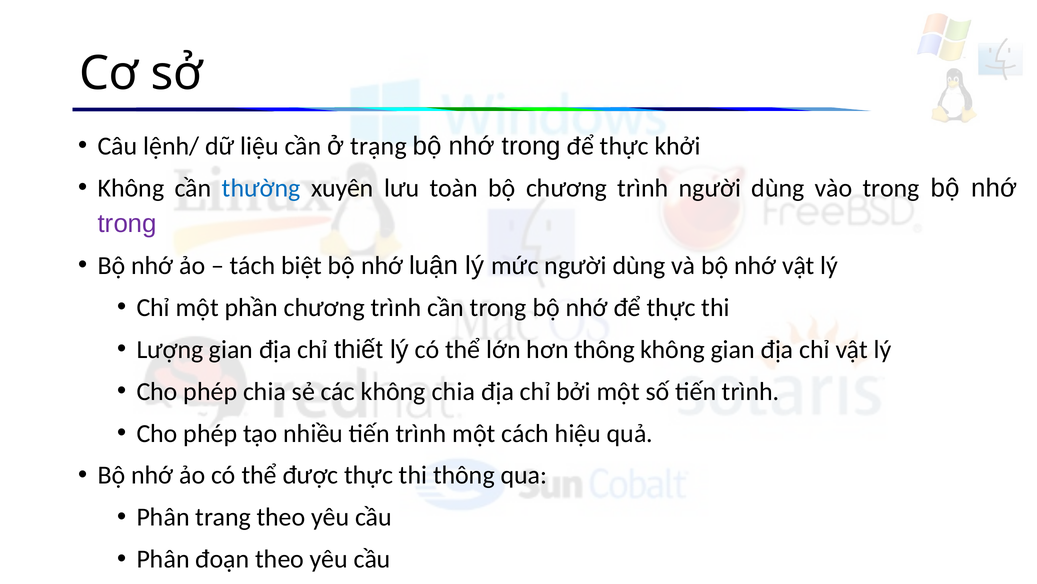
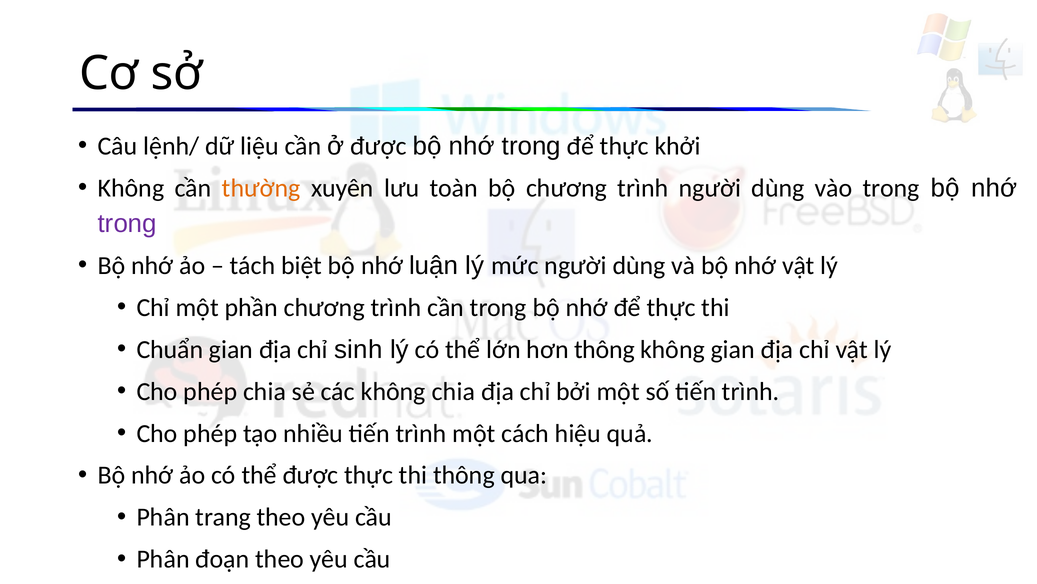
ở trạng: trạng -> được (379, 146)
thường colour: blue -> orange (261, 188)
Lượng: Lượng -> Chuẩn (170, 349)
thiết: thiết -> sinh (358, 349)
